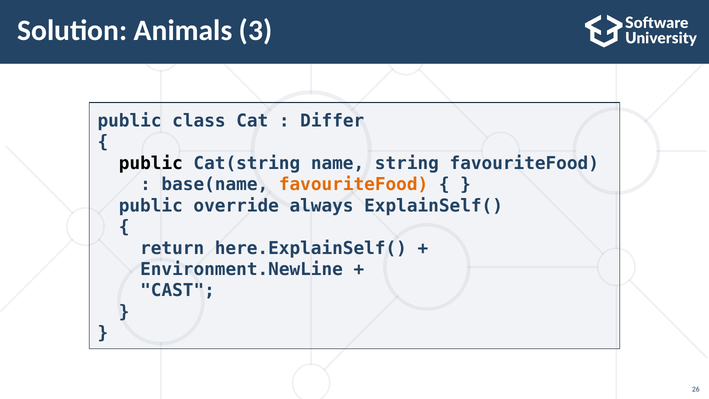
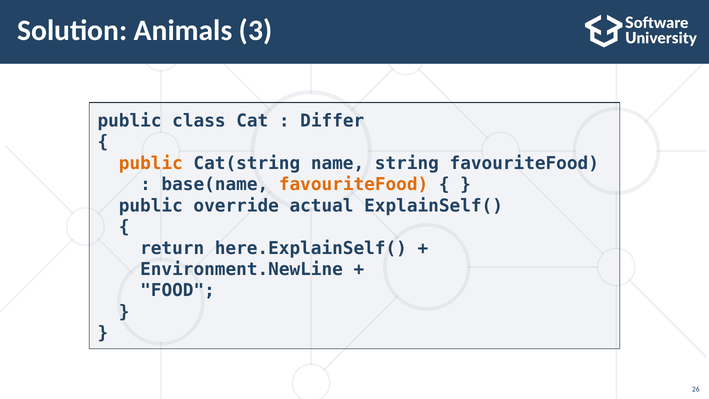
public colour: black -> orange (151, 163)
always: always -> actual (322, 206)
CAST: CAST -> FOOD (178, 291)
